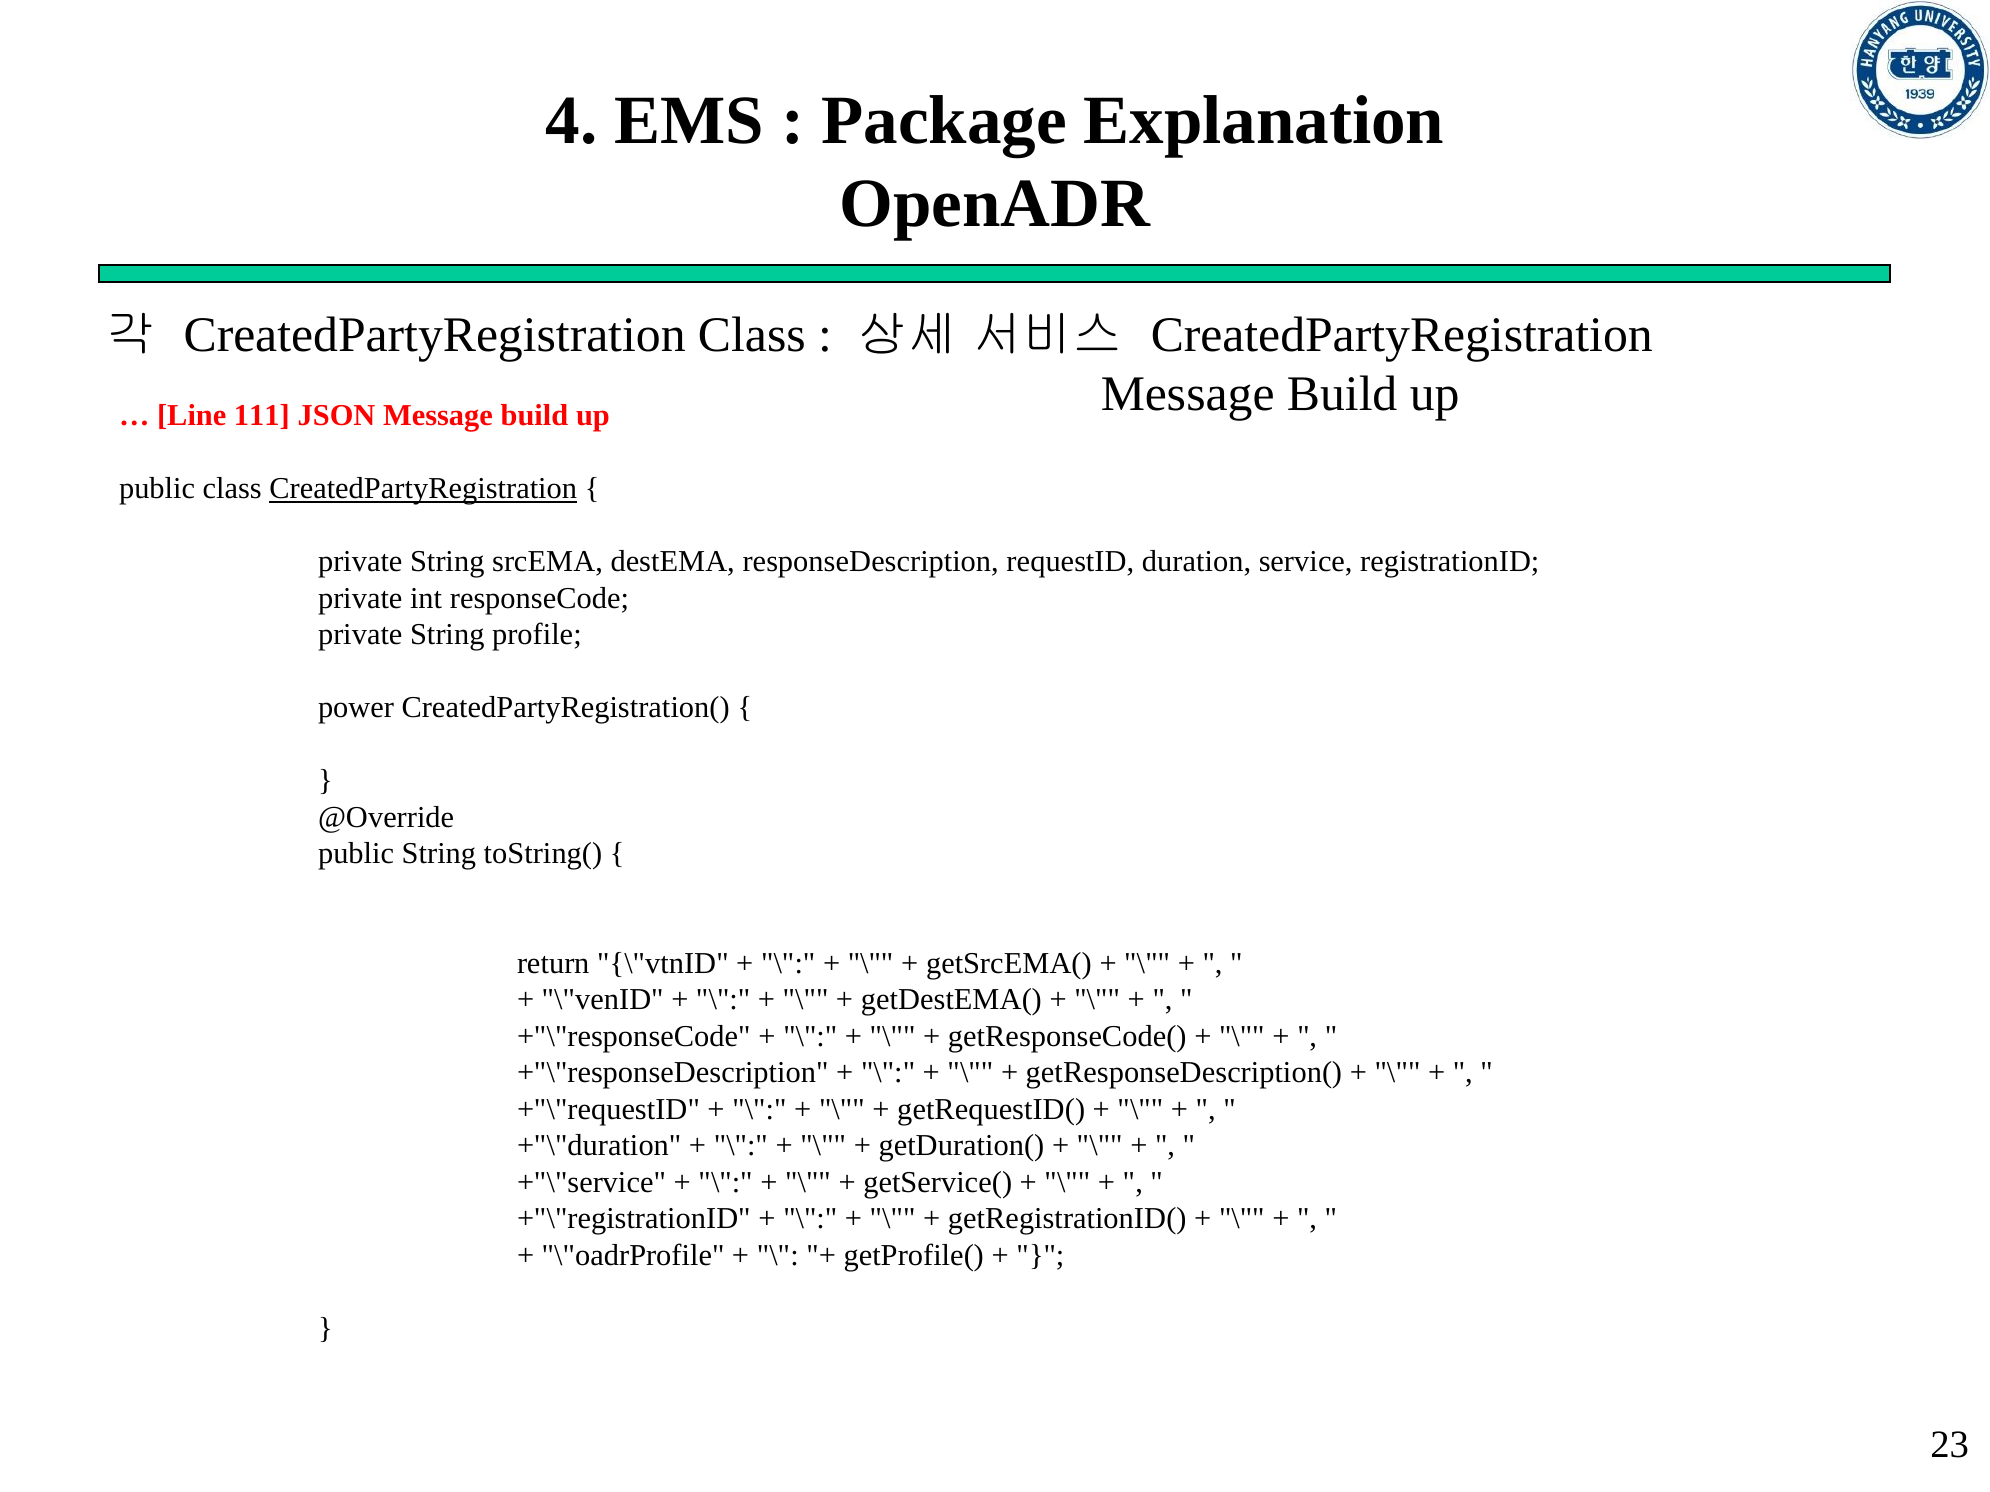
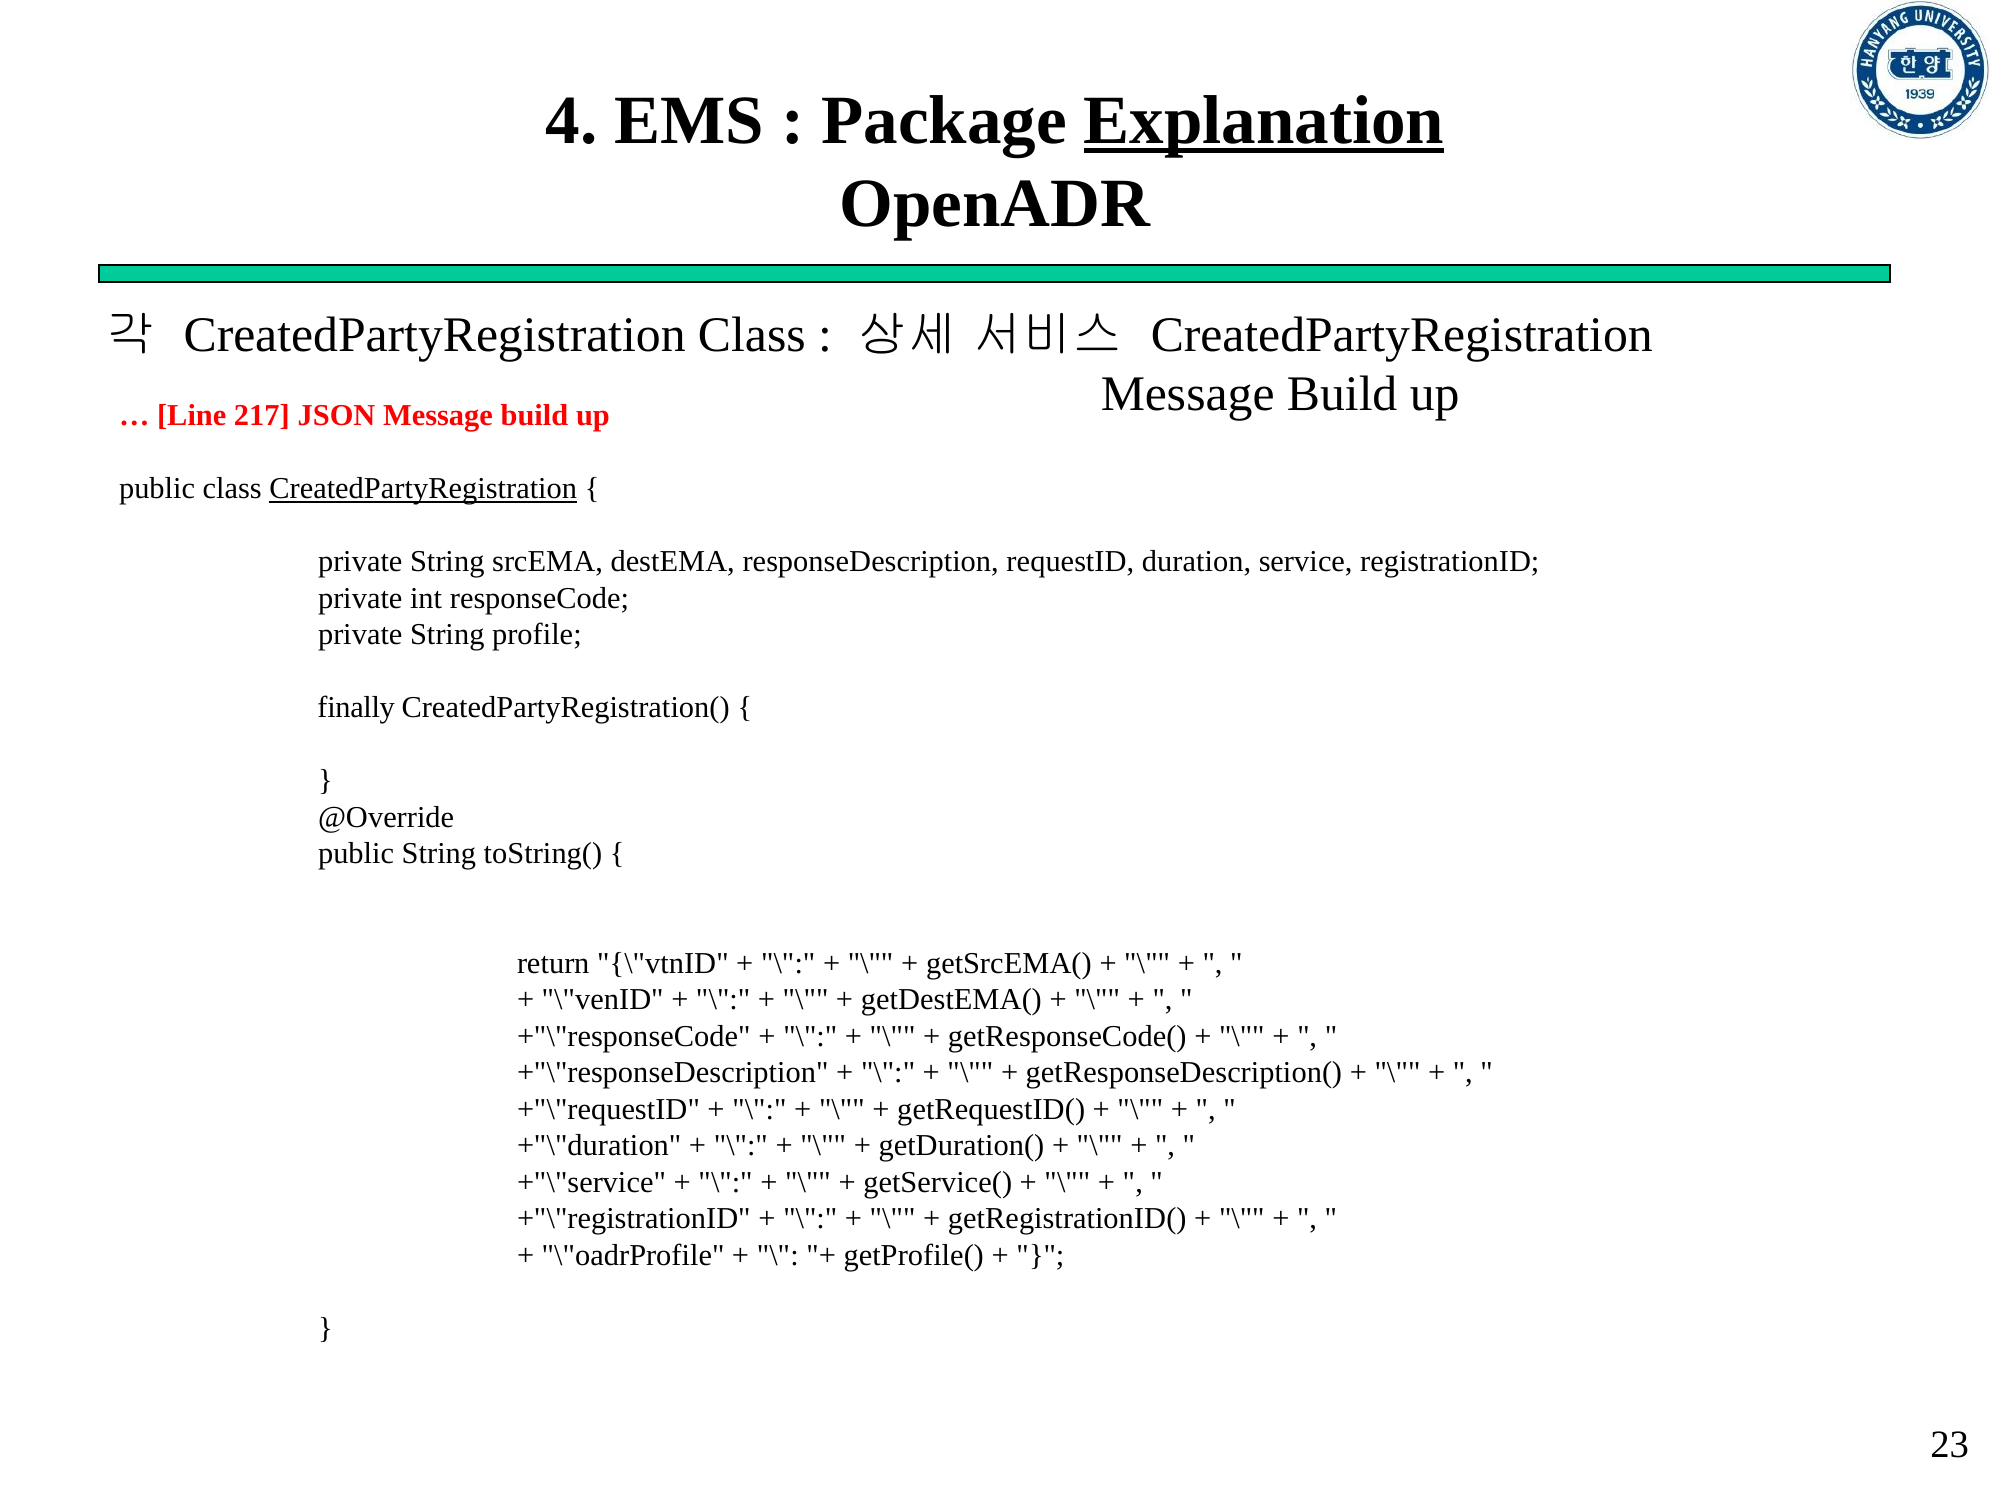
Explanation underline: none -> present (1264, 121)
111: 111 -> 217 (262, 416)
power: power -> finally (356, 708)
